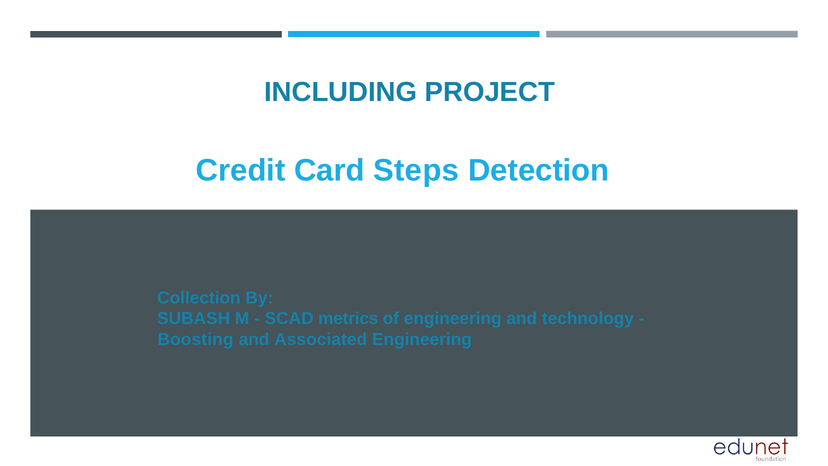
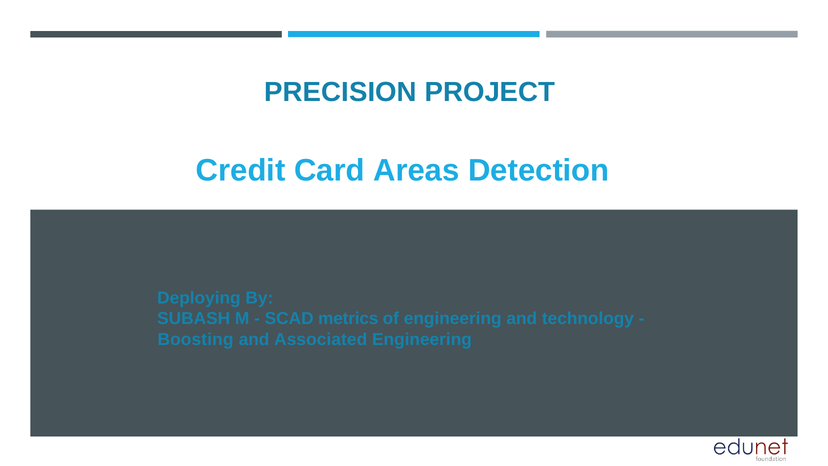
INCLUDING: INCLUDING -> PRECISION (341, 92)
Steps: Steps -> Areas (416, 171)
Collection: Collection -> Deploying (199, 298)
